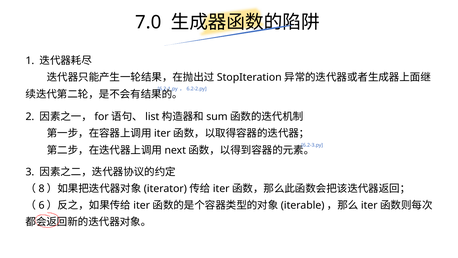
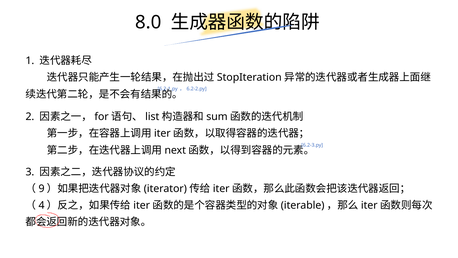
7.0: 7.0 -> 8.0 (148, 22)
8: 8 -> 9 (42, 188)
6: 6 -> 4 (42, 205)
